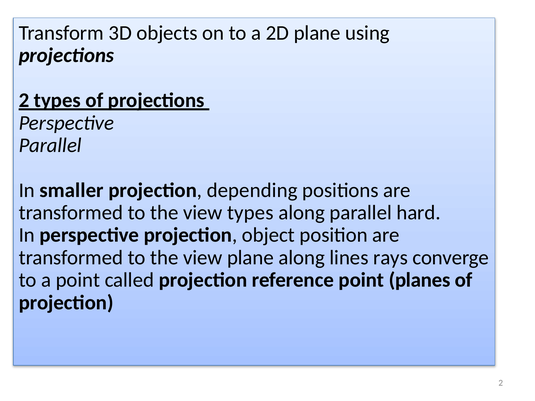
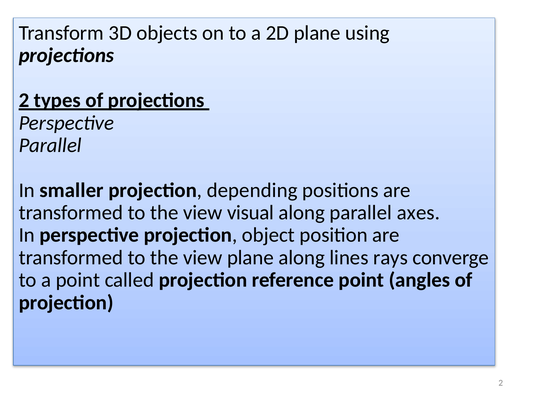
view types: types -> visual (251, 213)
hard: hard -> axes (418, 213)
planes: planes -> angles (420, 280)
